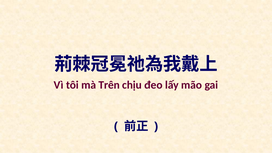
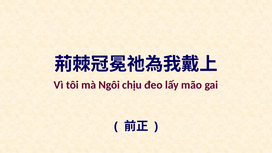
Trên: Trên -> Ngôi (109, 85)
